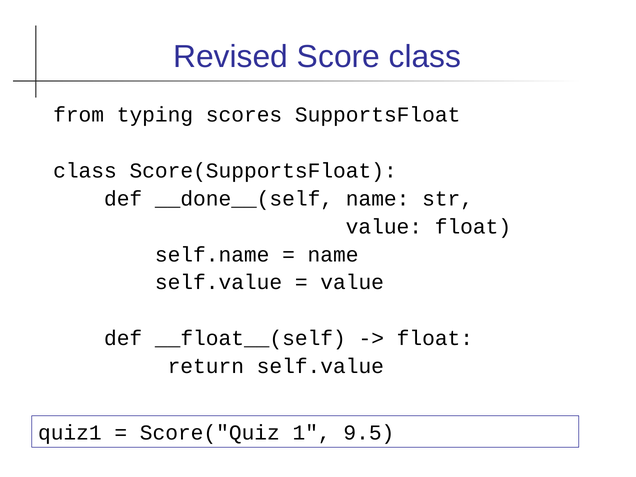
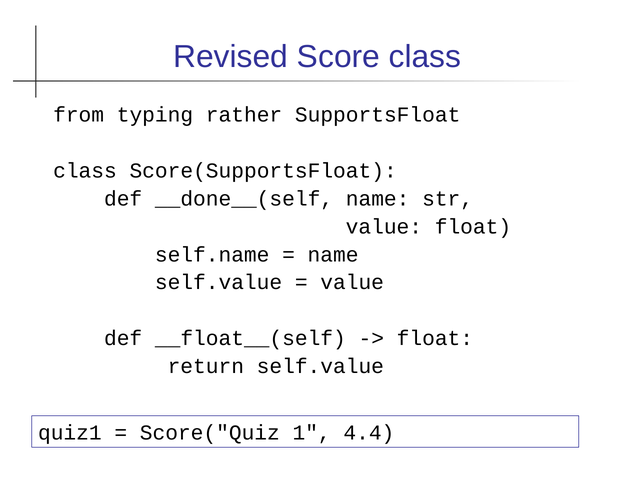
scores: scores -> rather (244, 115)
9.5: 9.5 -> 4.4 (369, 433)
